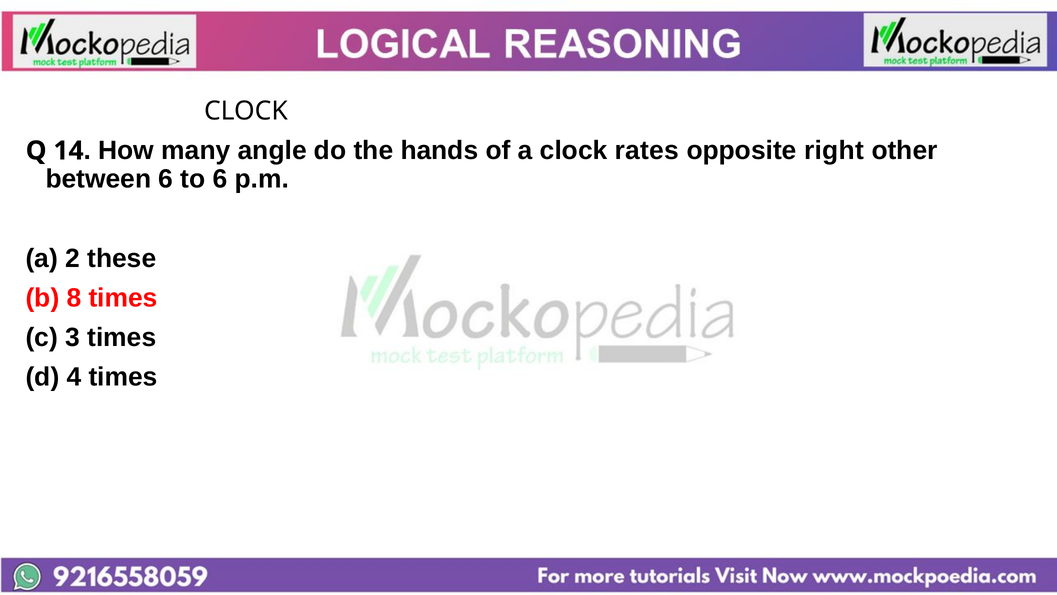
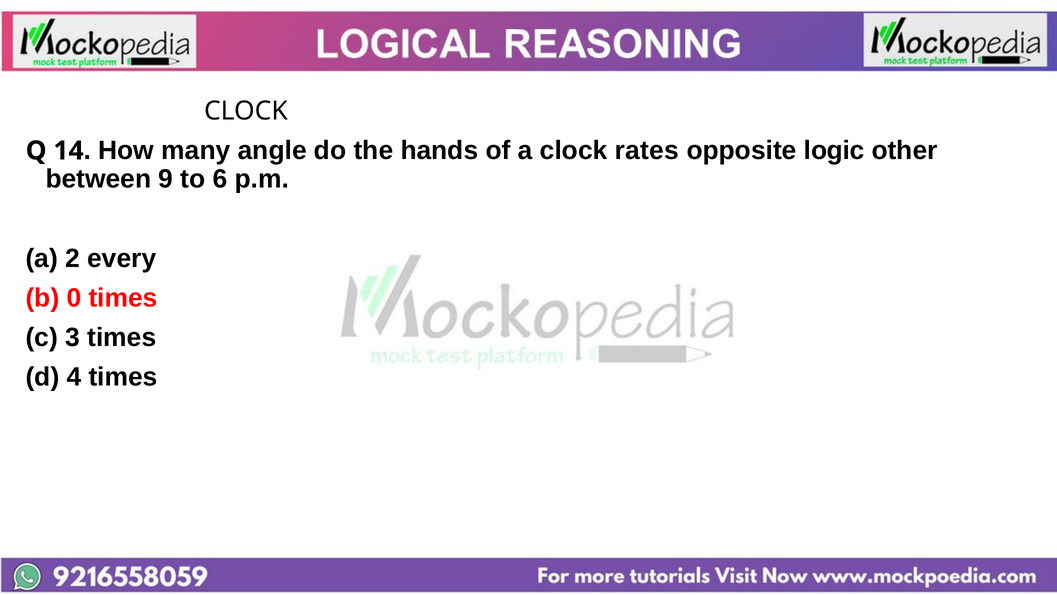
right: right -> logic (834, 151)
between 6: 6 -> 9 (166, 179)
these: these -> every (122, 258)
8: 8 -> 0 (74, 298)
